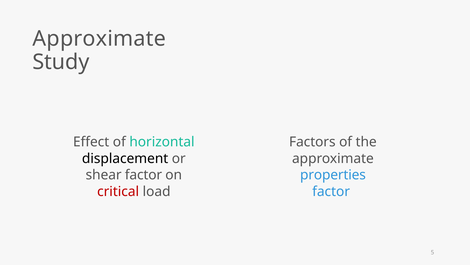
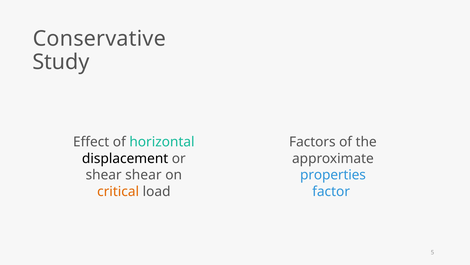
Approximate: Approximate -> Conservative (99, 39)
shear factor: factor -> shear (143, 175)
critical colour: red -> orange (118, 191)
